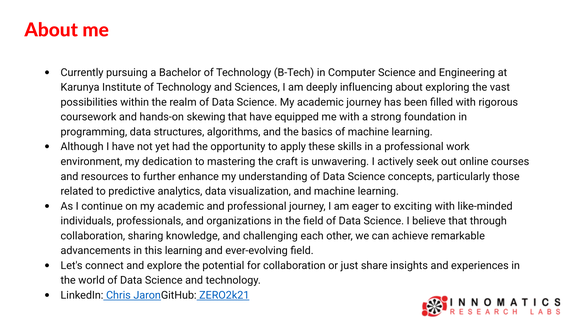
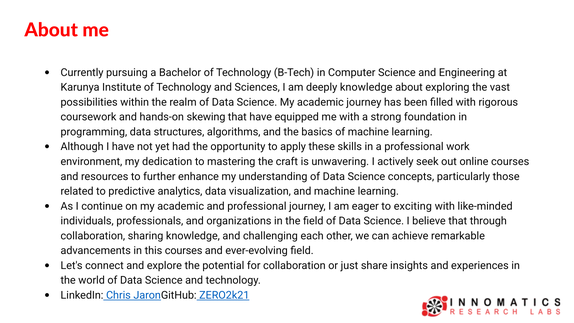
deeply influencing: influencing -> knowledge (366, 87)
this learning: learning -> courses (184, 251)
